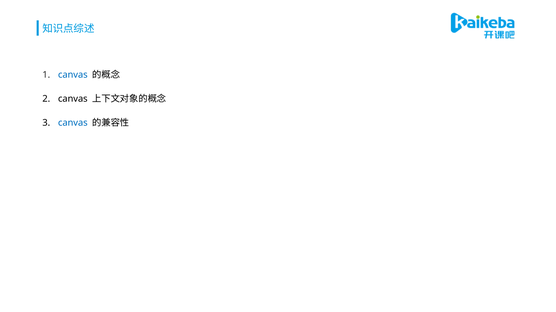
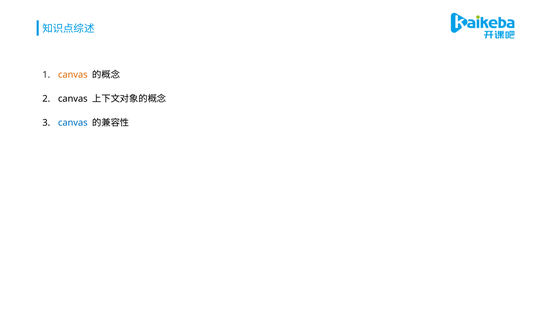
canvas colour: blue -> orange (73, 75)
